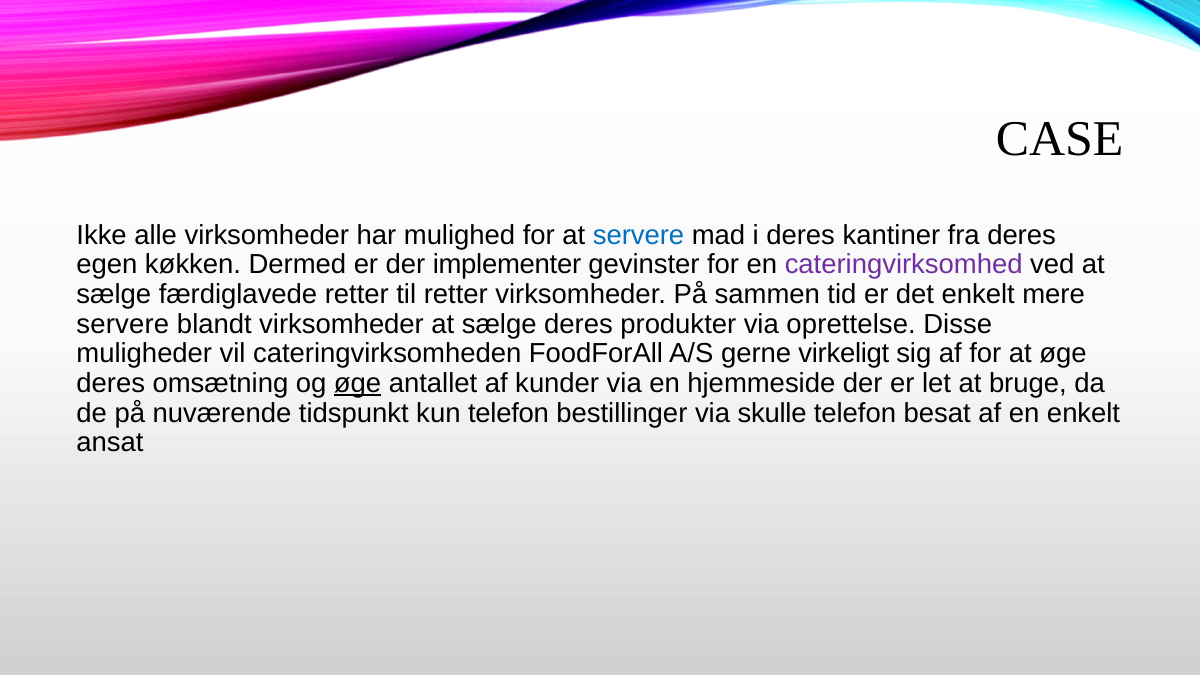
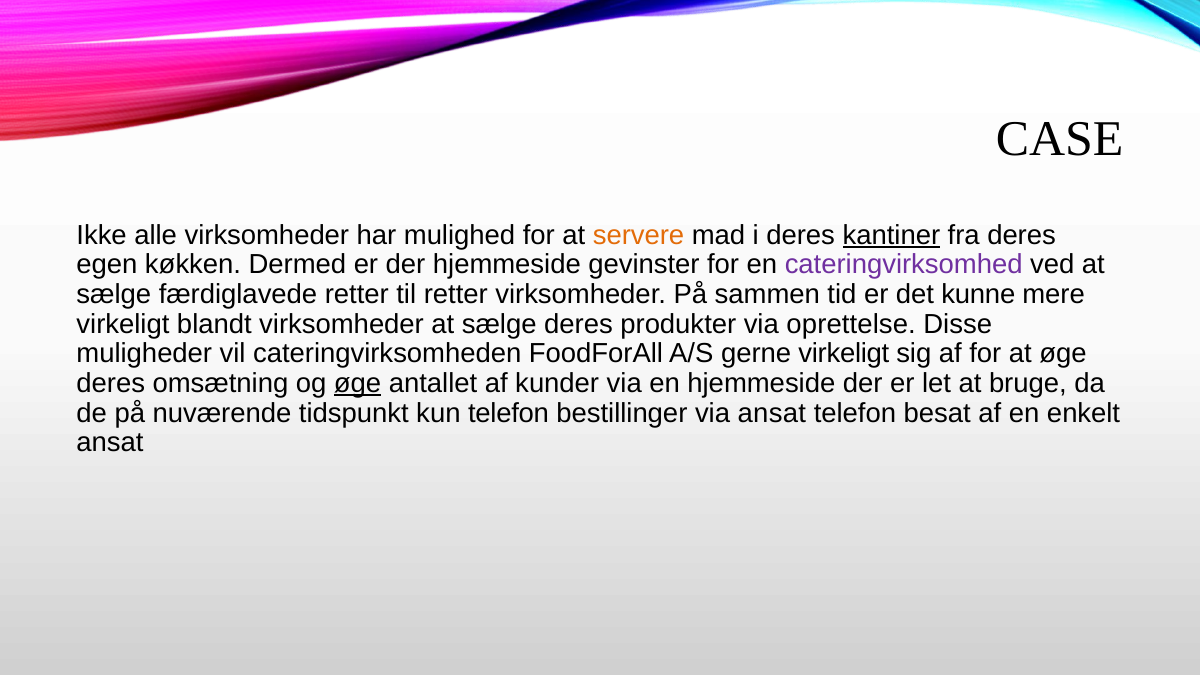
servere colour: blue -> orange (639, 235)
kantiner underline: none -> present (891, 235)
der implementer: implementer -> hjemmeside (507, 265)
det enkelt: enkelt -> kunne (978, 294)
servere: servere -> virkeligt (123, 324)
via skulle: skulle -> ansat (772, 413)
